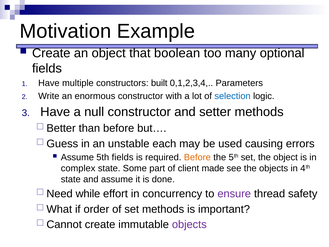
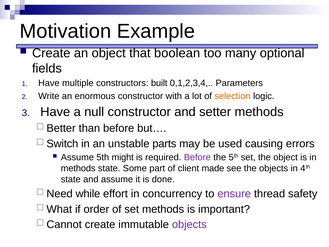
selection colour: blue -> orange (233, 96)
Guess: Guess -> Switch (62, 144)
each: each -> parts (164, 144)
5th fields: fields -> might (123, 157)
Before colour: orange -> purple (197, 157)
complex: complex -> methods (78, 168)
